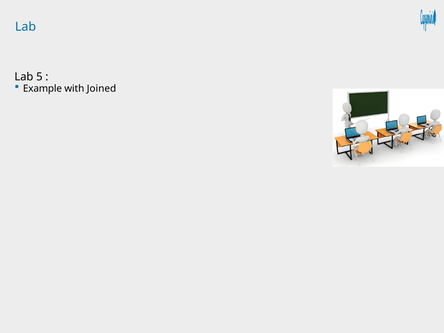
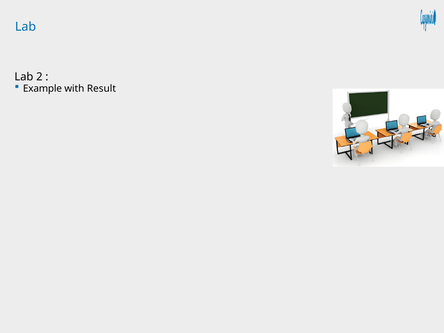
5: 5 -> 2 (39, 77)
Joined: Joined -> Result (101, 89)
